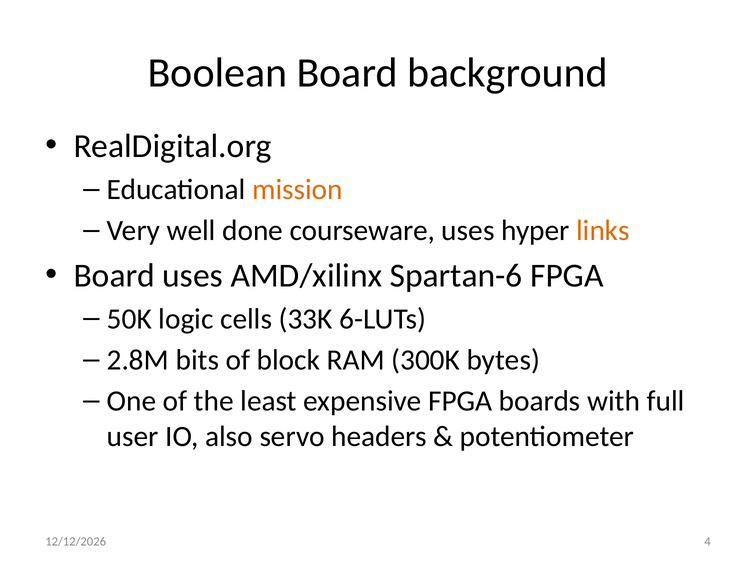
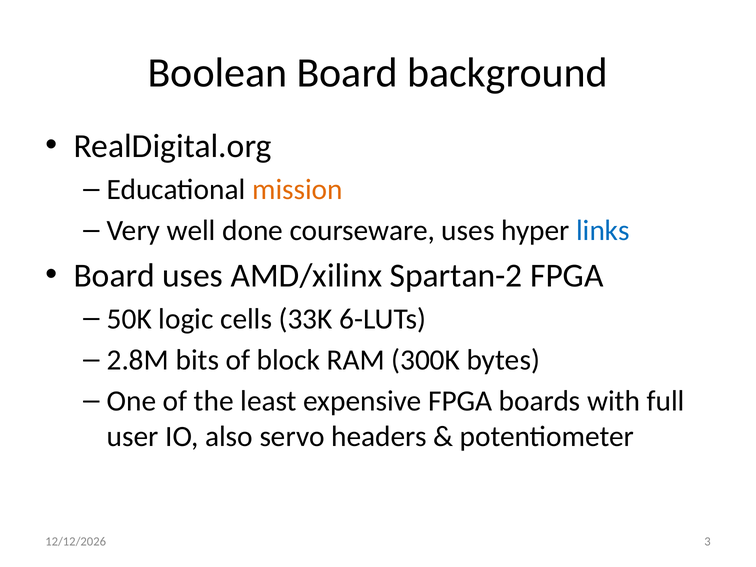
links colour: orange -> blue (603, 231)
Spartan-6: Spartan-6 -> Spartan-2 (456, 275)
4: 4 -> 3 (708, 541)
